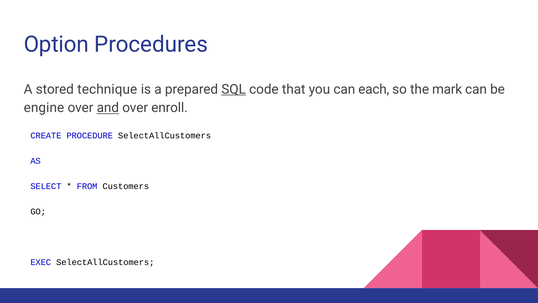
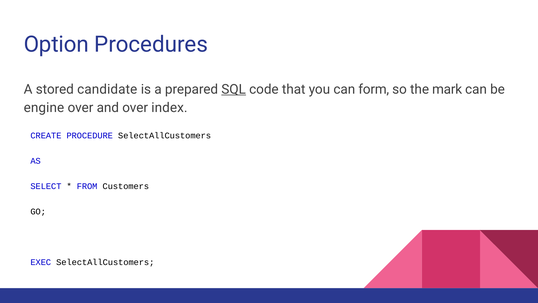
technique: technique -> candidate (107, 89)
each: each -> form (374, 89)
and underline: present -> none (108, 108)
enroll: enroll -> index (169, 108)
